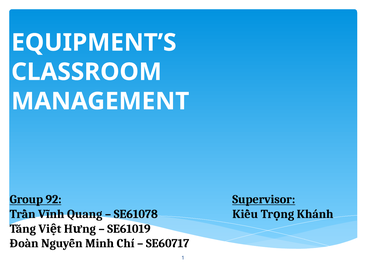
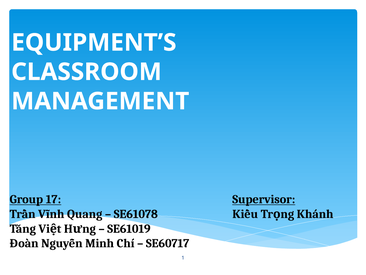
92: 92 -> 17 (53, 199)
